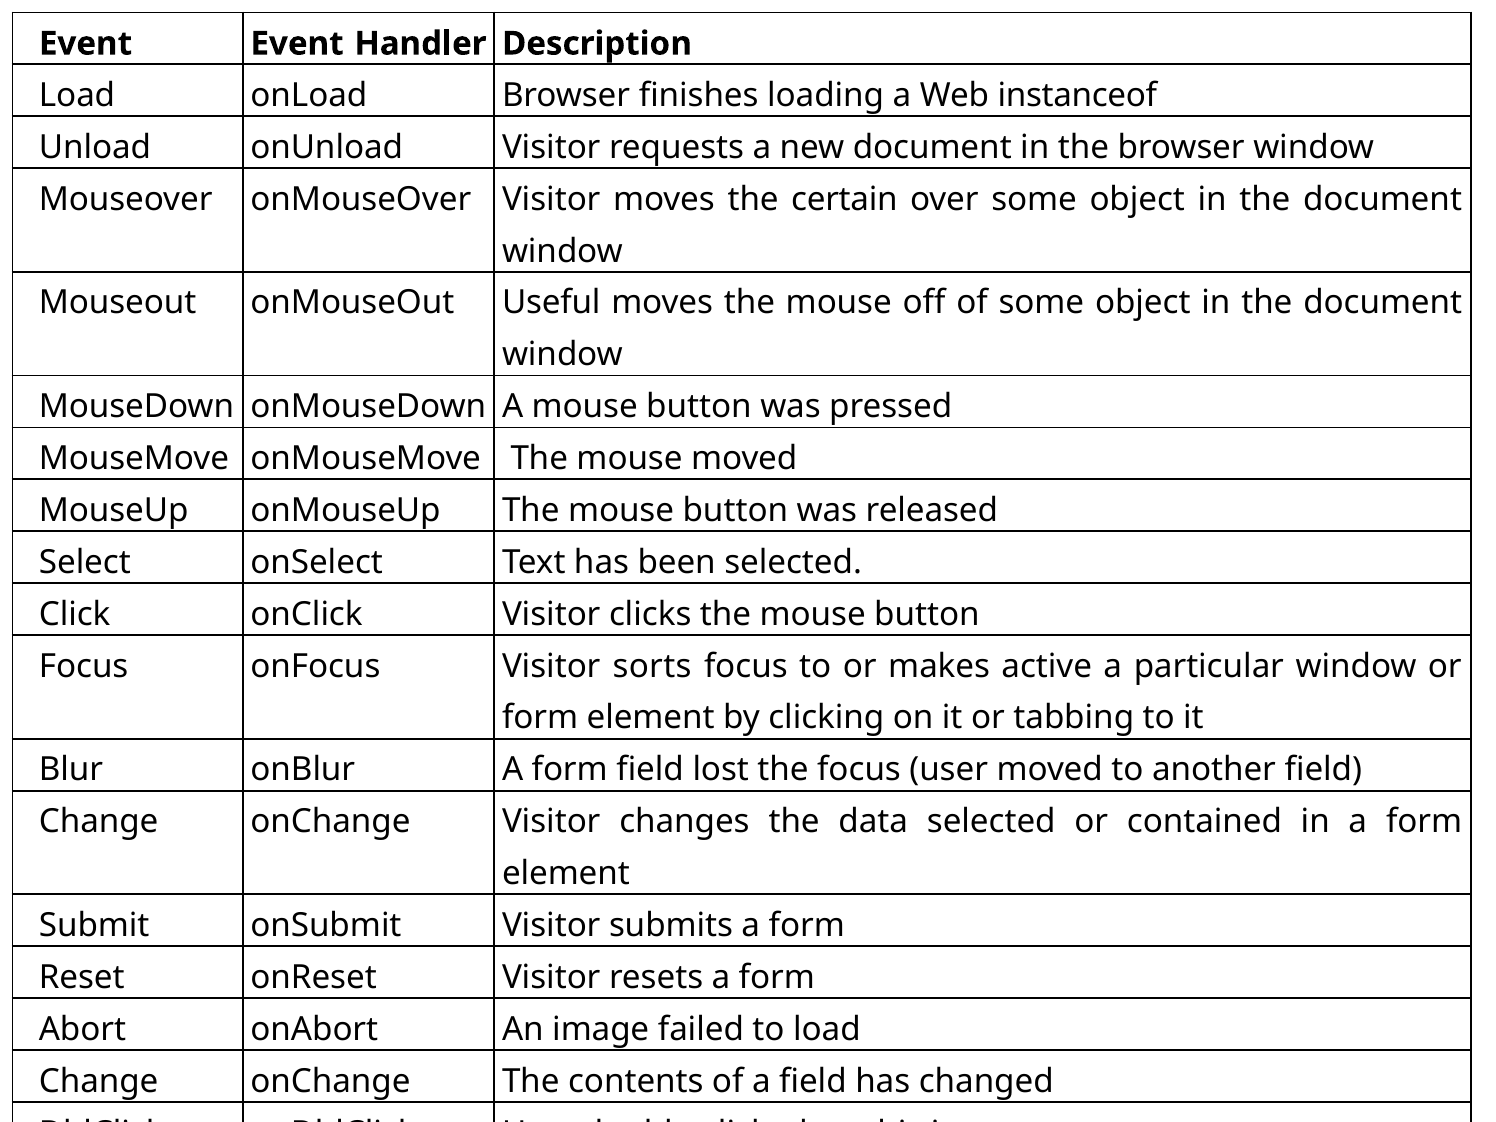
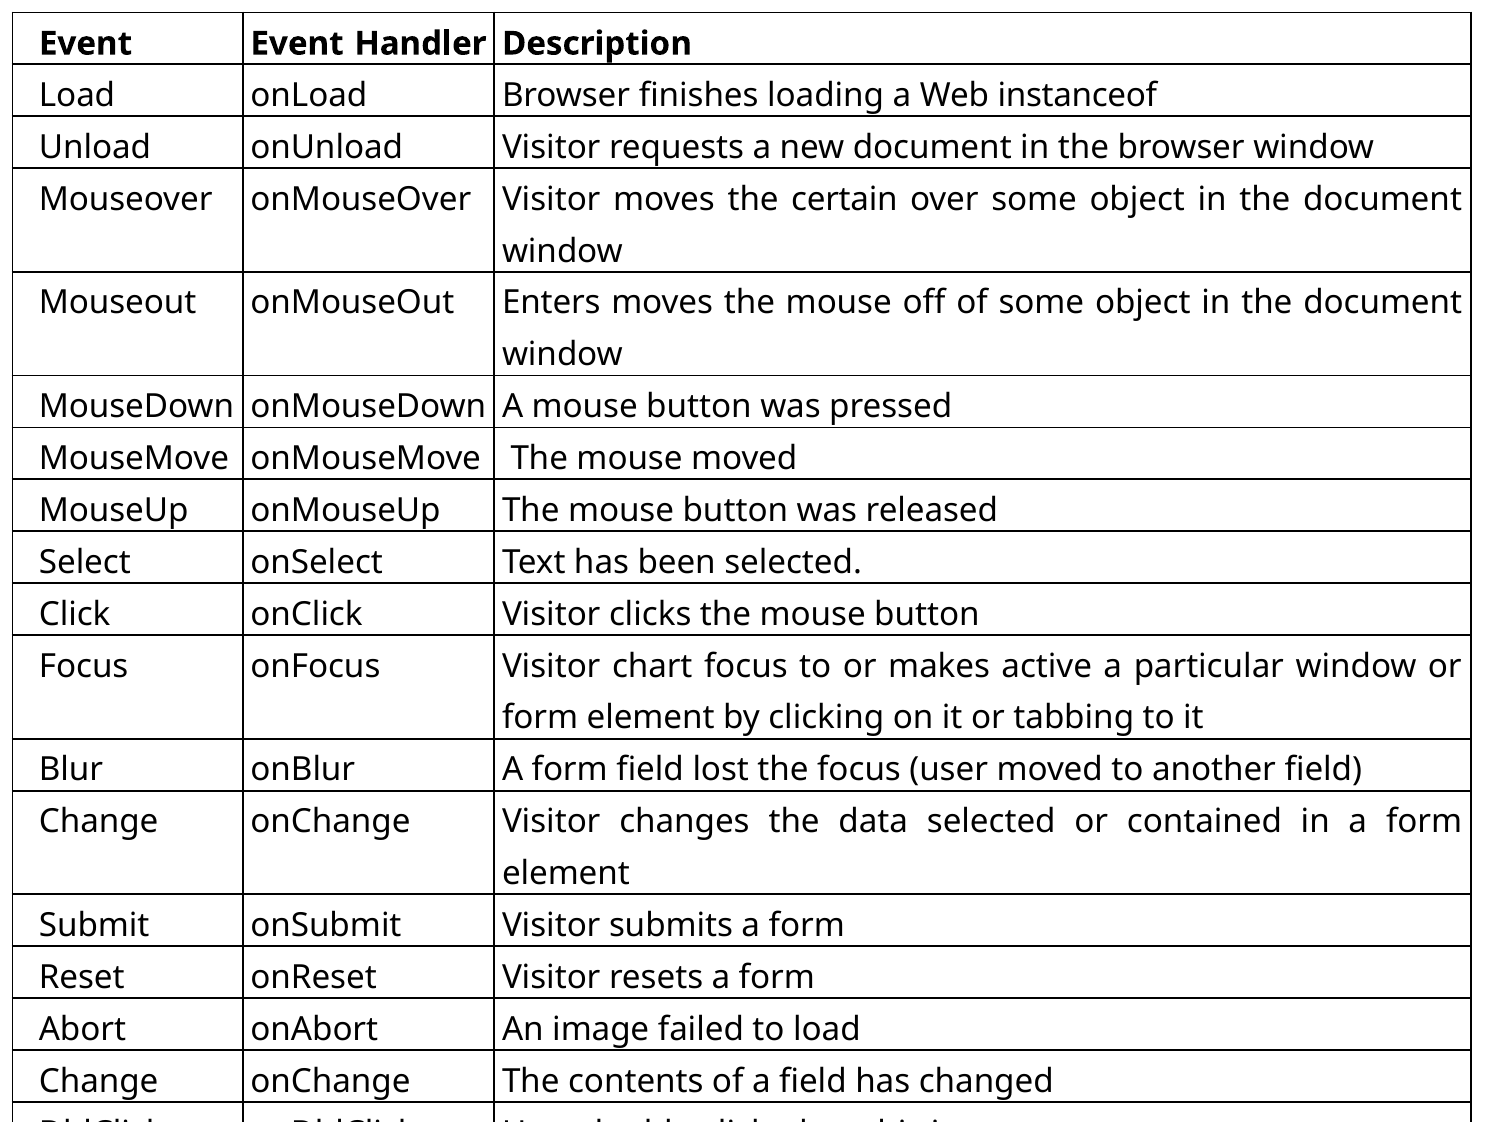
Useful: Useful -> Enters (551, 303)
sorts: sorts -> chart (652, 666)
